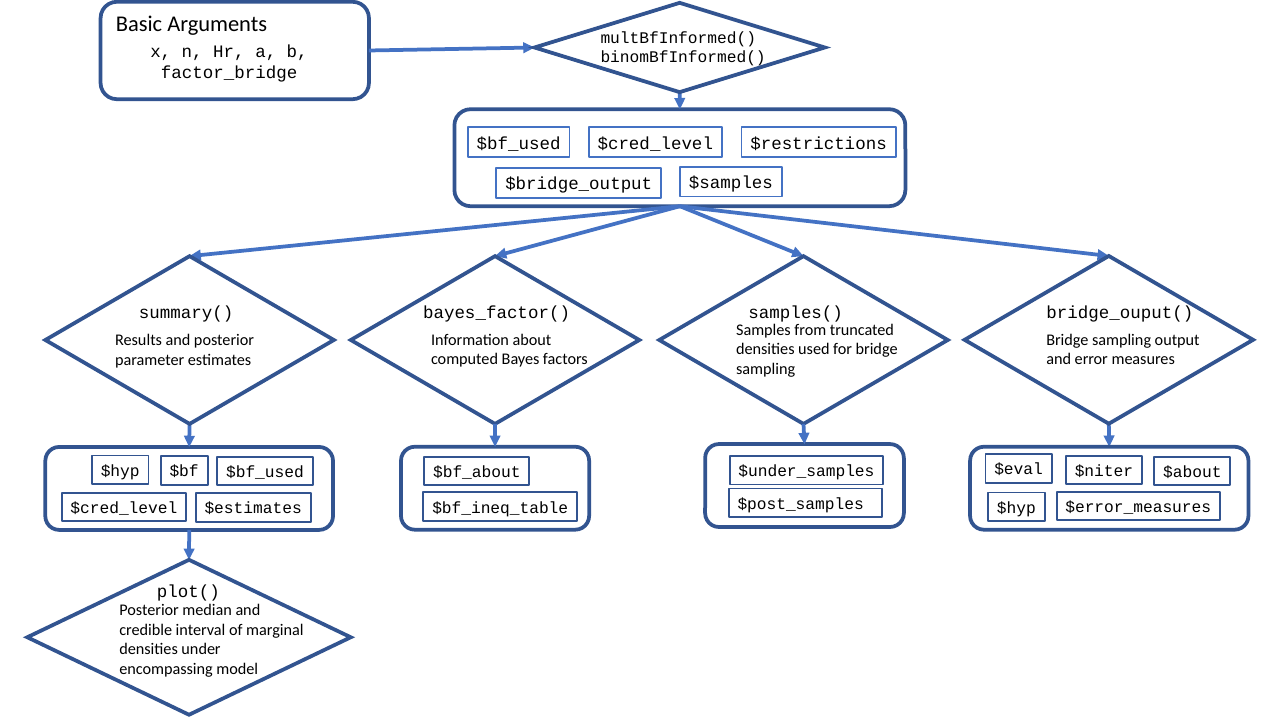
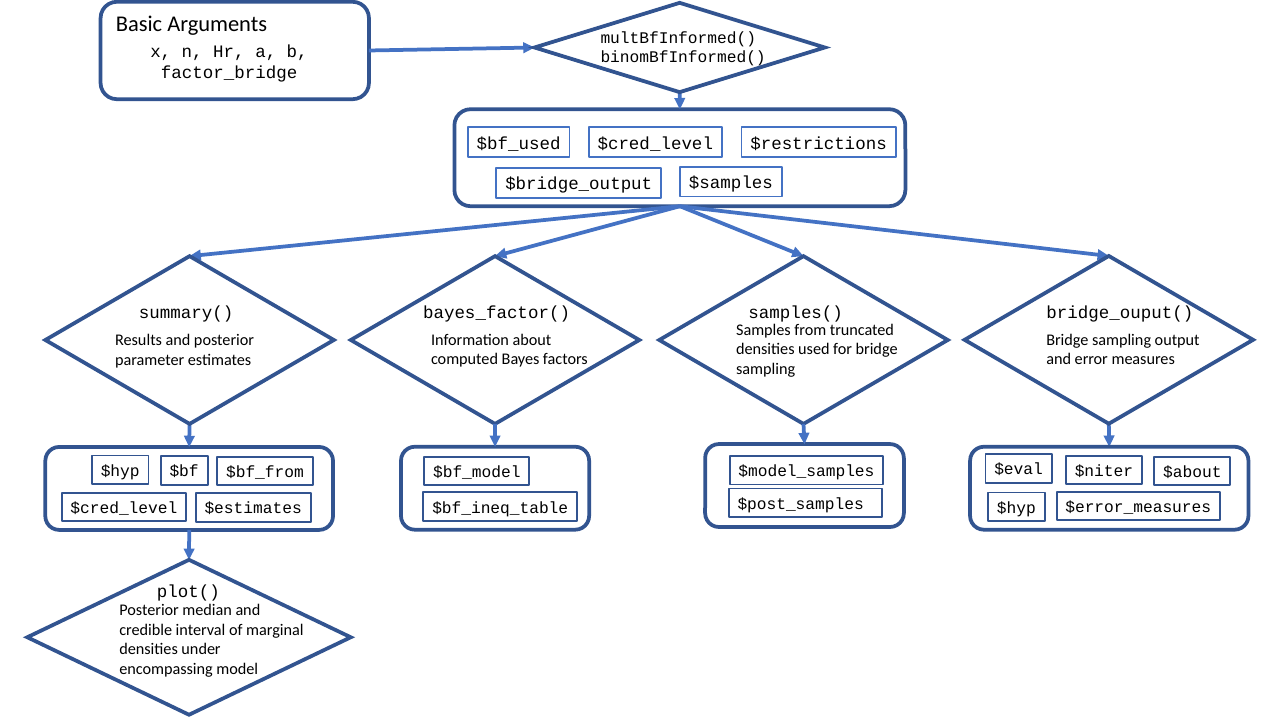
$under_samples: $under_samples -> $model_samples (806, 471)
$bf_used: $bf_used -> $bf_from (265, 472)
$bf_about: $bf_about -> $bf_model (477, 472)
